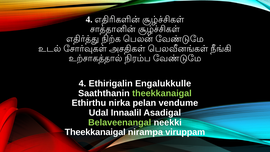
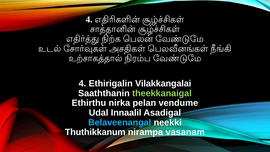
Engalukkulle: Engalukkulle -> Vilakkangalai (163, 83)
Belaveenangal colour: light green -> light blue (120, 122)
Theekkanaigal: Theekkanaigal -> Thuthikkanum (95, 132)
viruppam: viruppam -> vasanam (185, 132)
